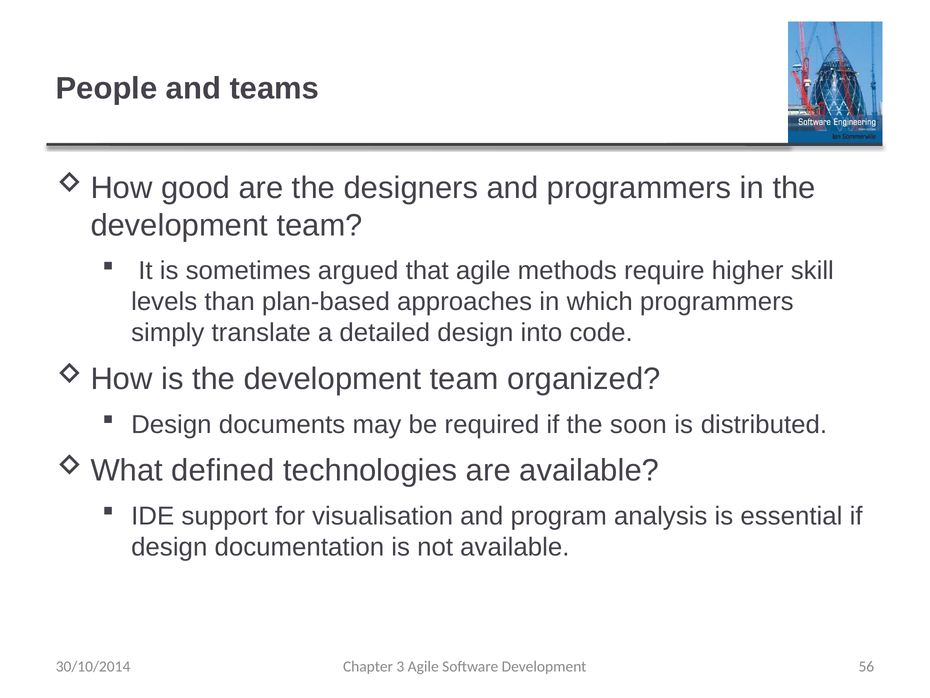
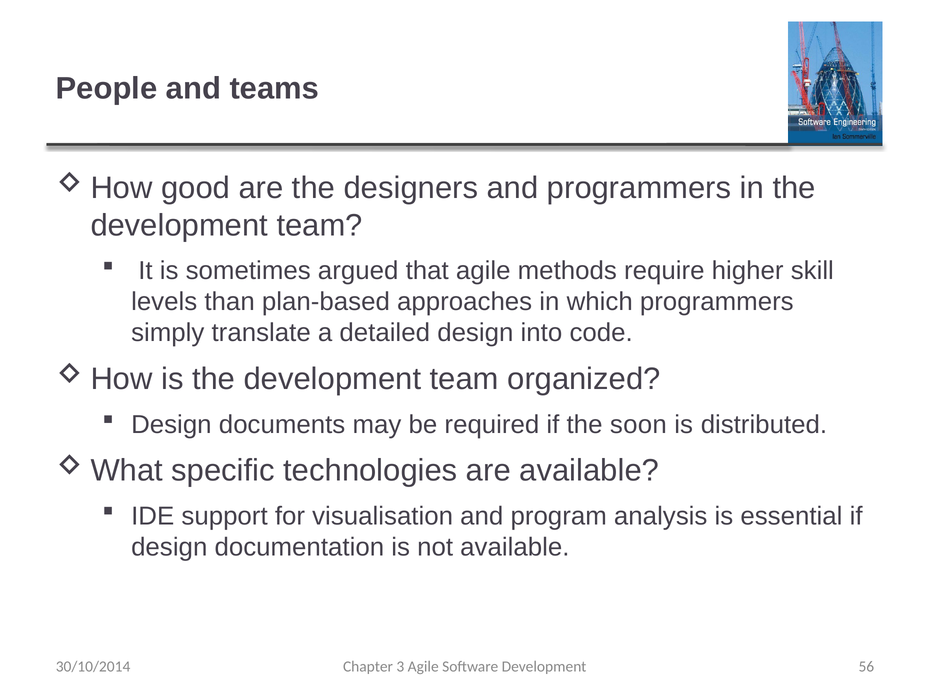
defined: defined -> specific (223, 470)
